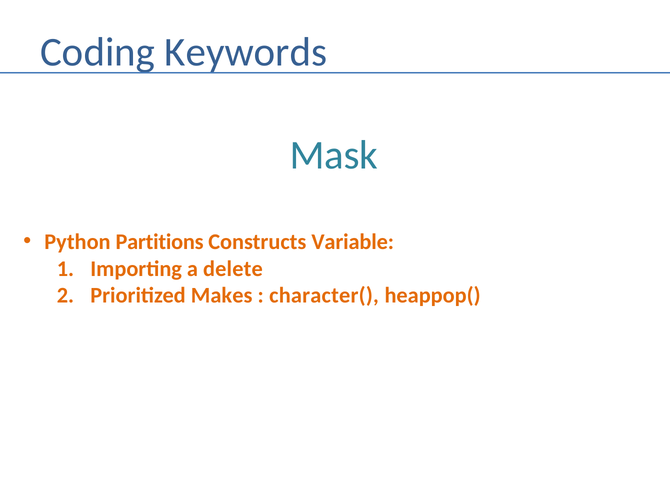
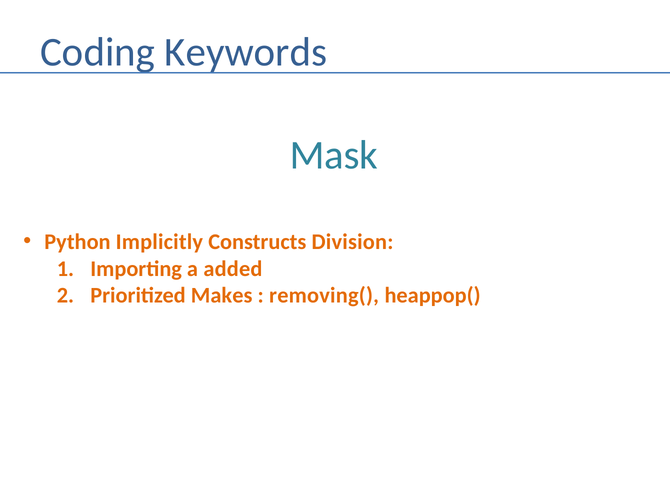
Partitions: Partitions -> Implicitly (159, 242)
Variable: Variable -> Division (352, 242)
delete: delete -> added (233, 268)
character(: character( -> removing( (324, 295)
